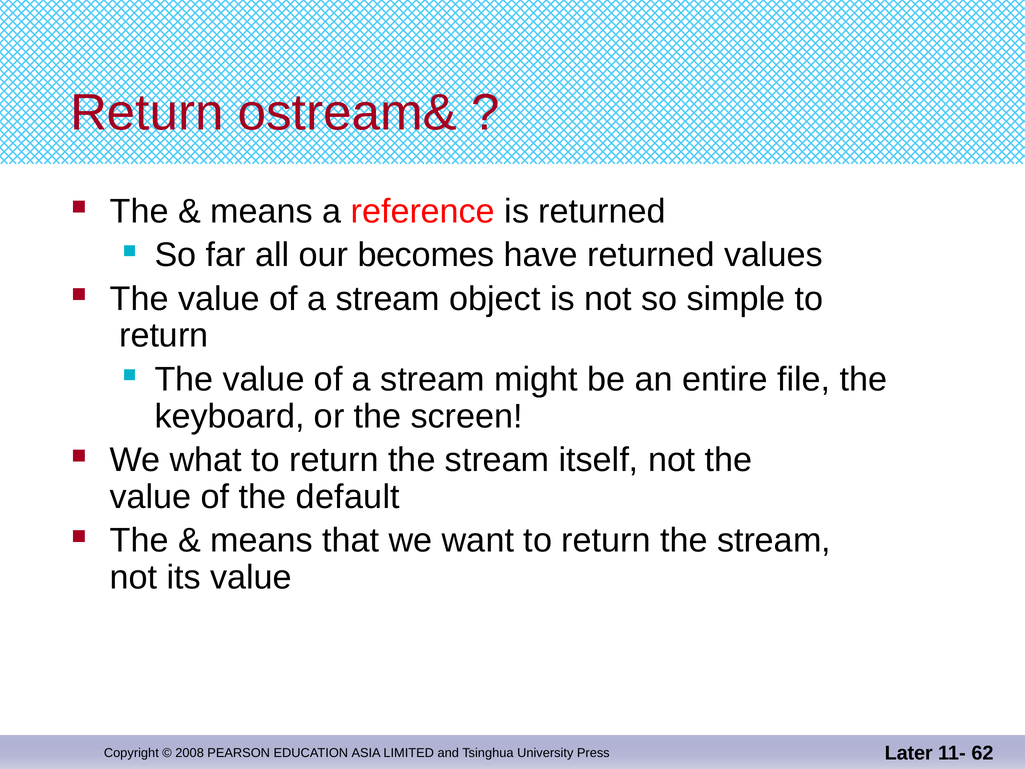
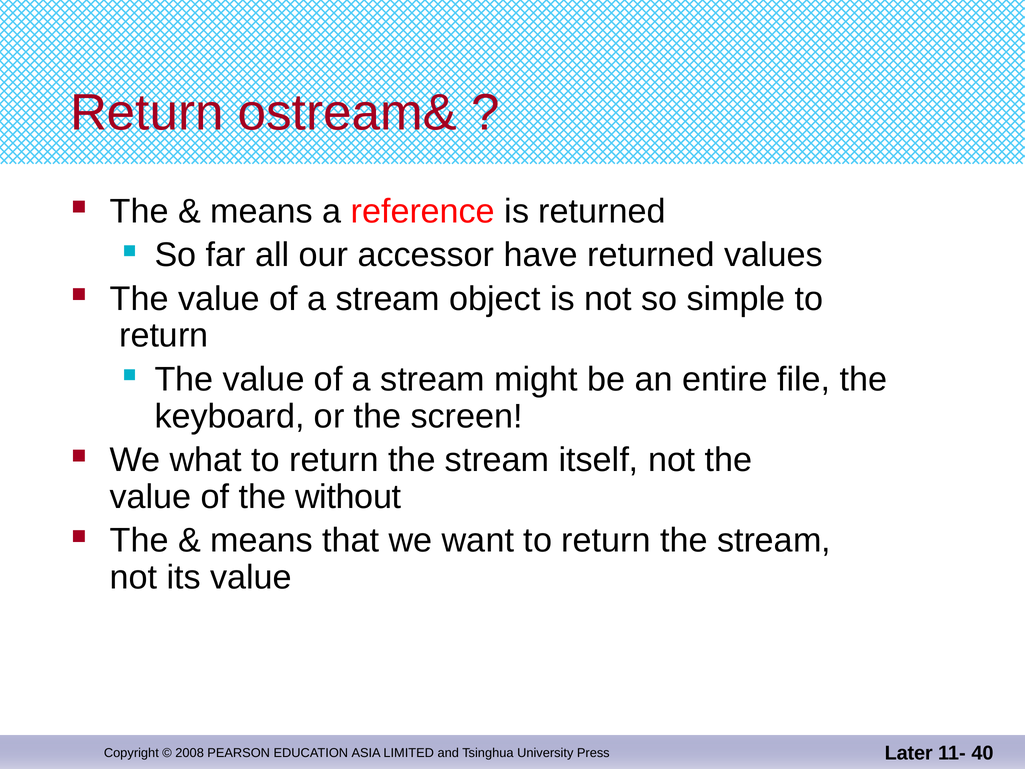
becomes: becomes -> accessor (426, 255)
default: default -> without (348, 497)
62: 62 -> 40 (982, 753)
